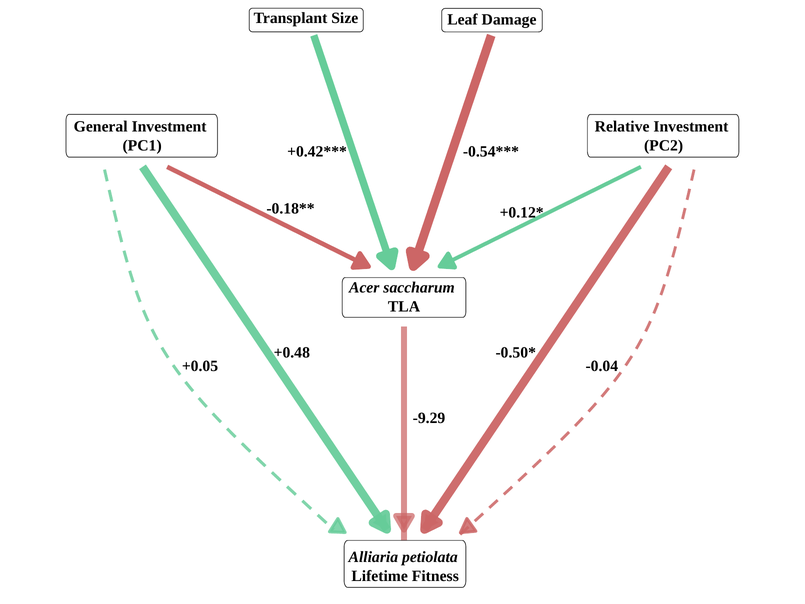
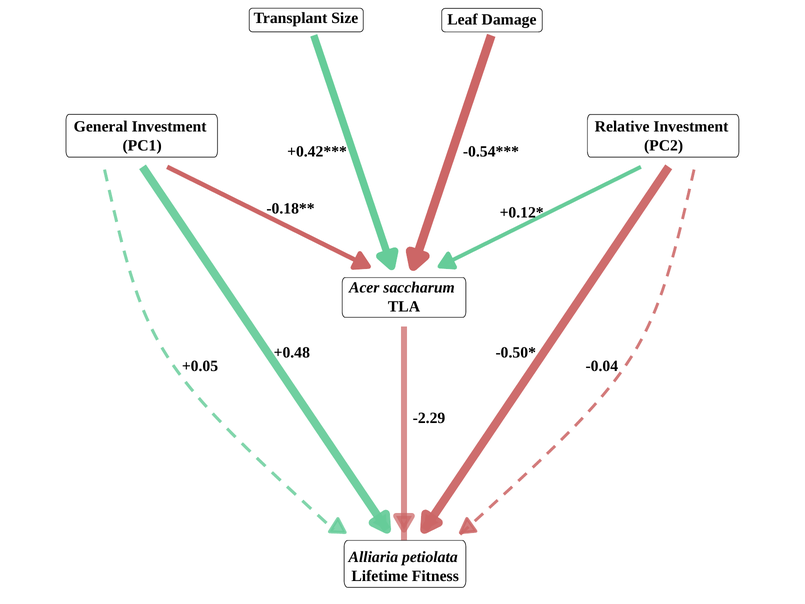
-9.29: -9.29 -> -2.29 (429, 418)
